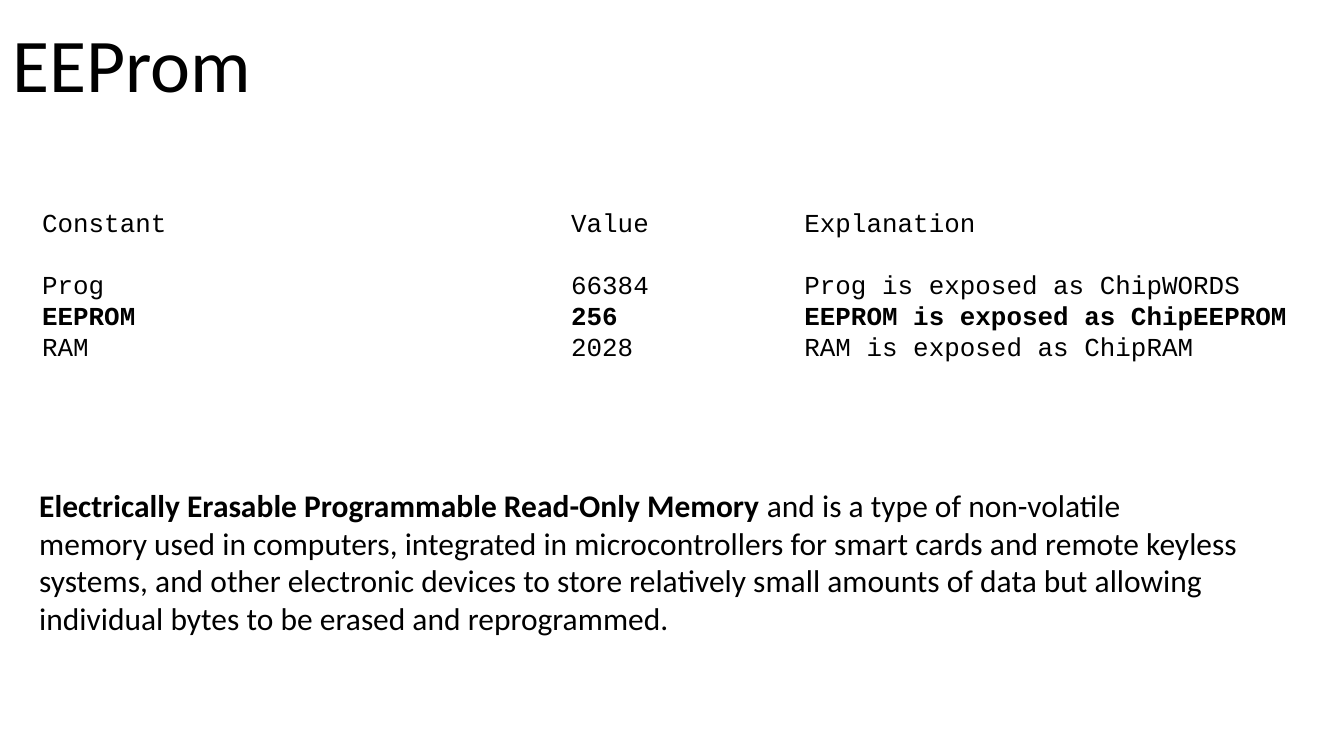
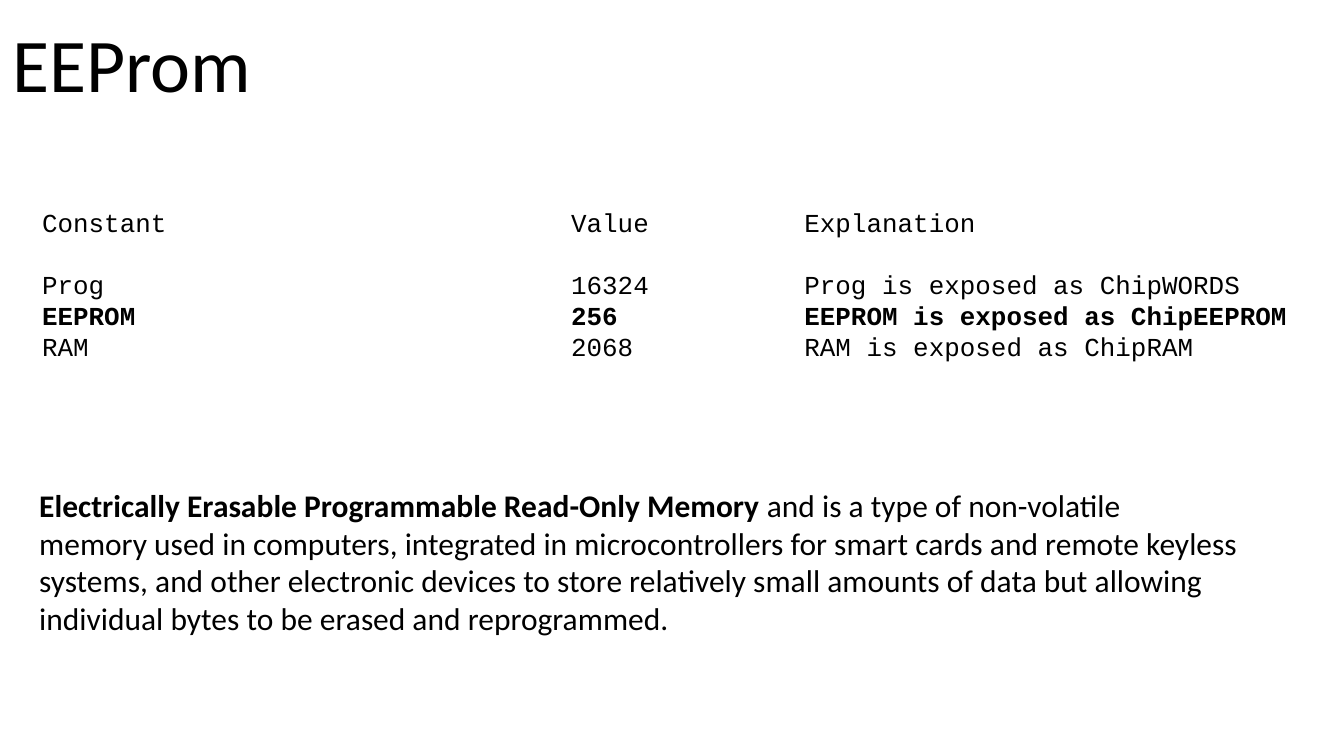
66384: 66384 -> 16324 (610, 286)
2028: 2028 -> 2068 (602, 348)
